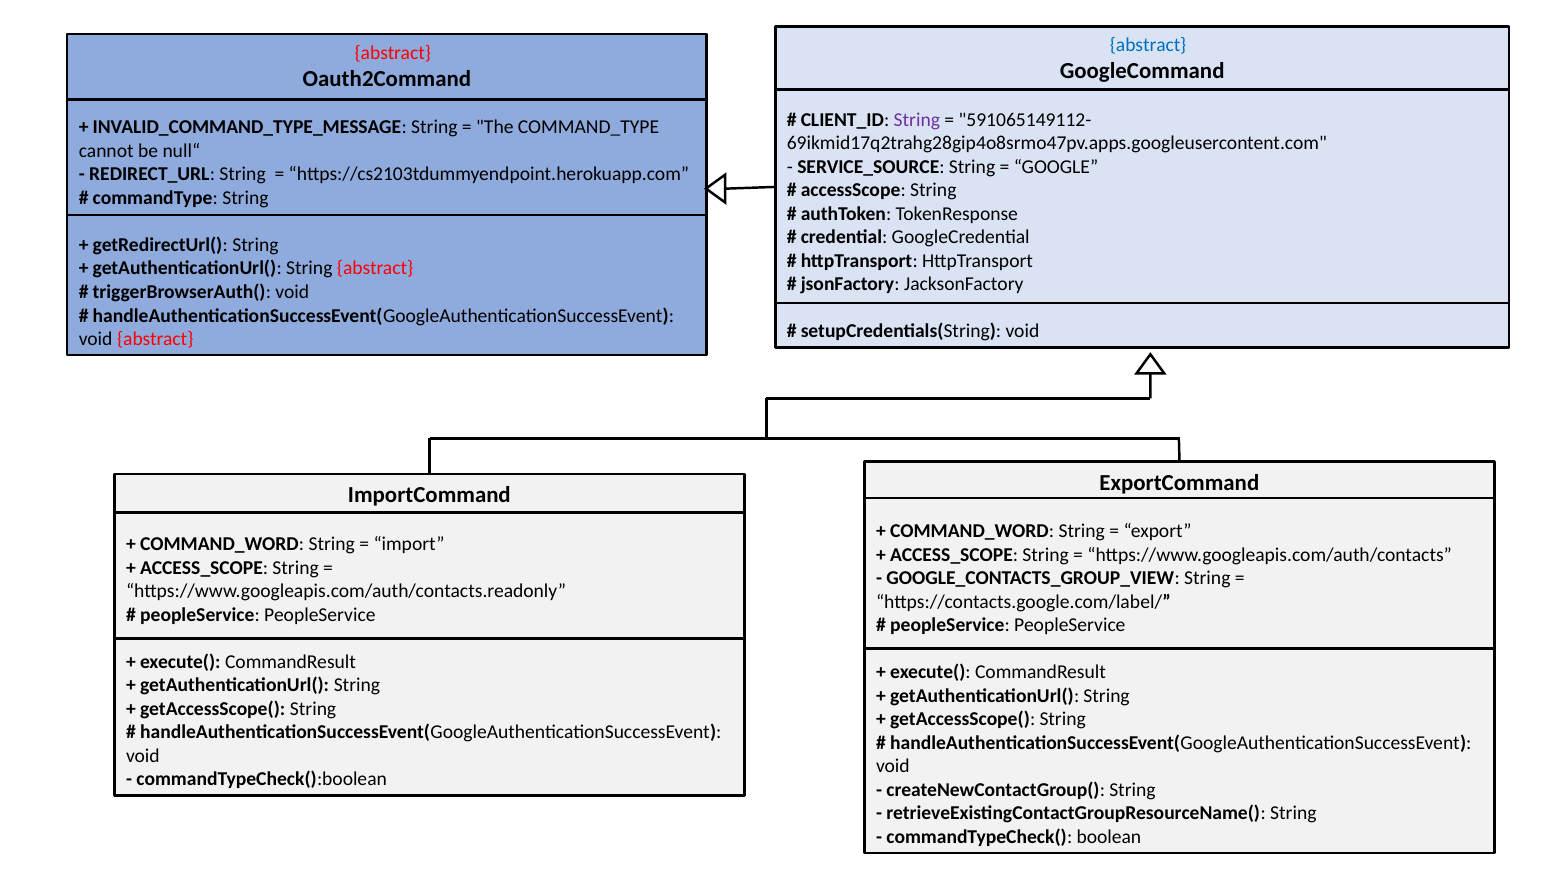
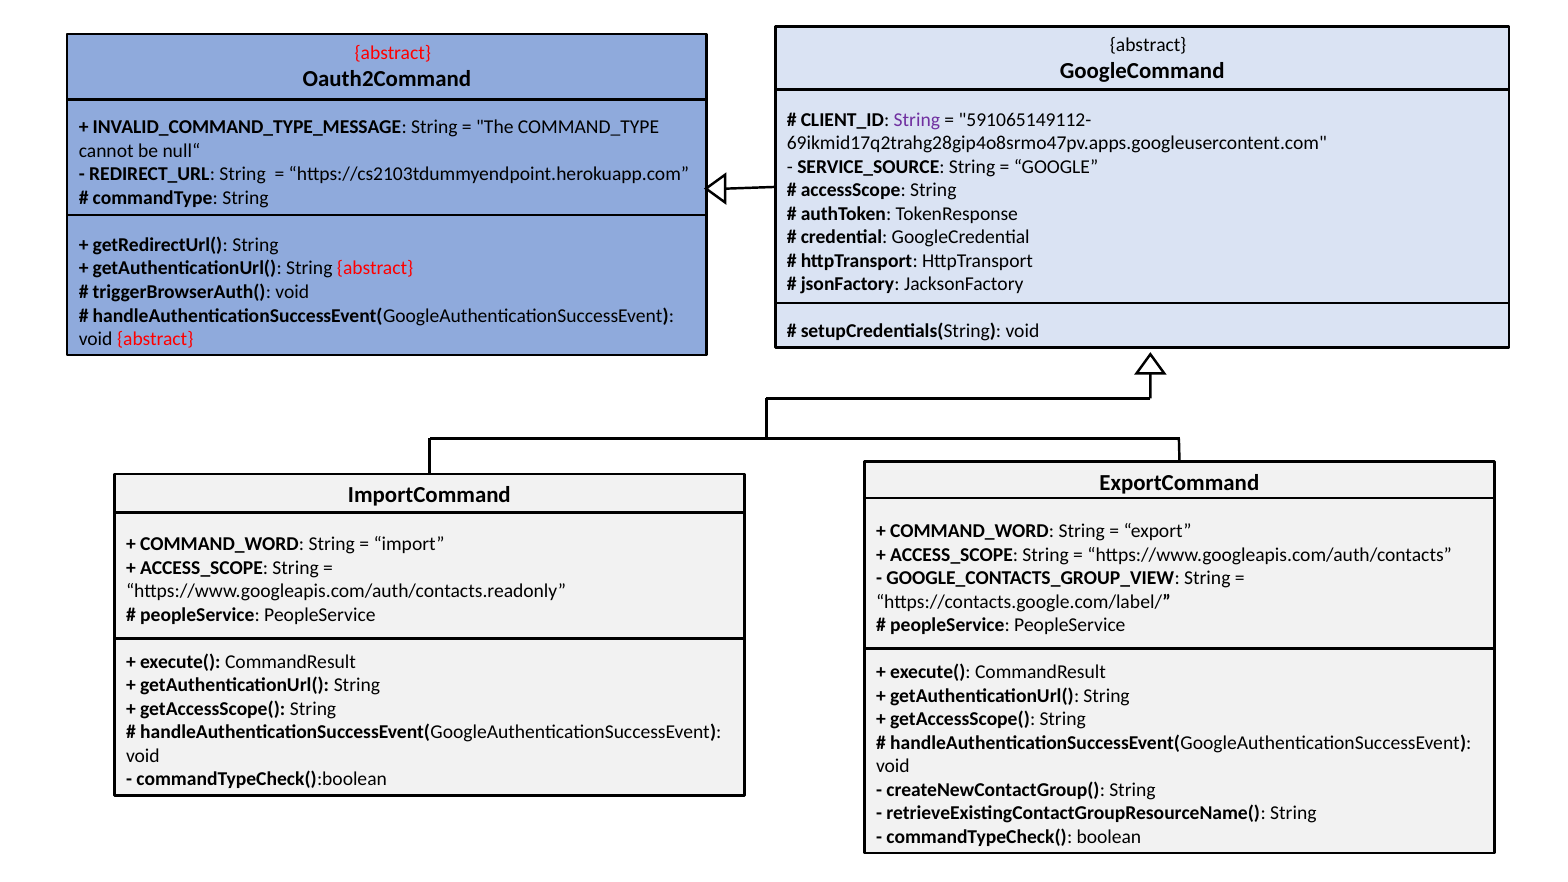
abstract colour: blue -> black (1148, 45)
